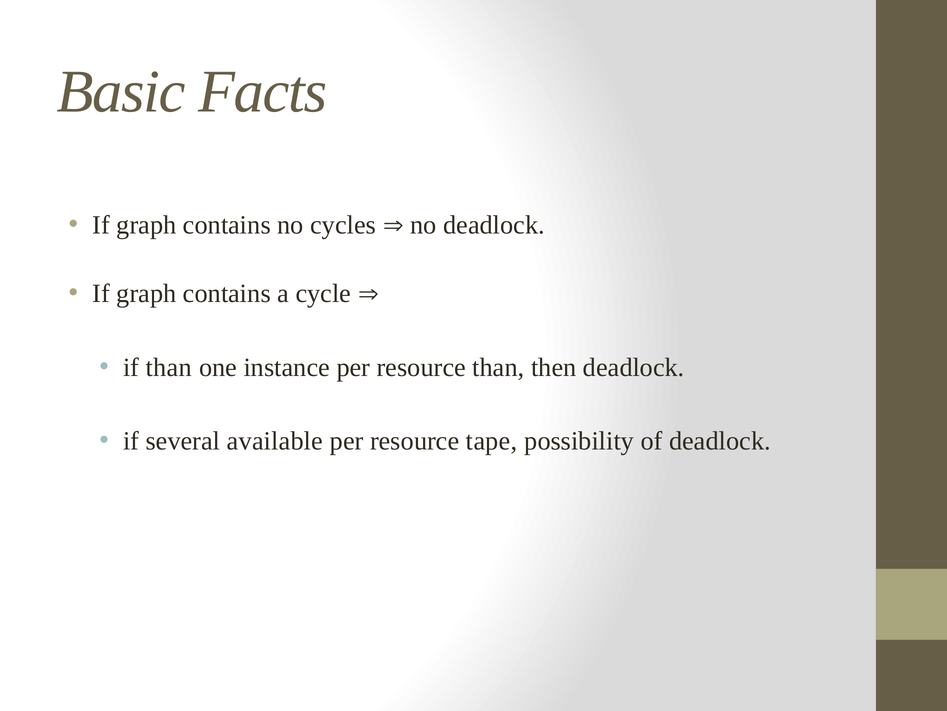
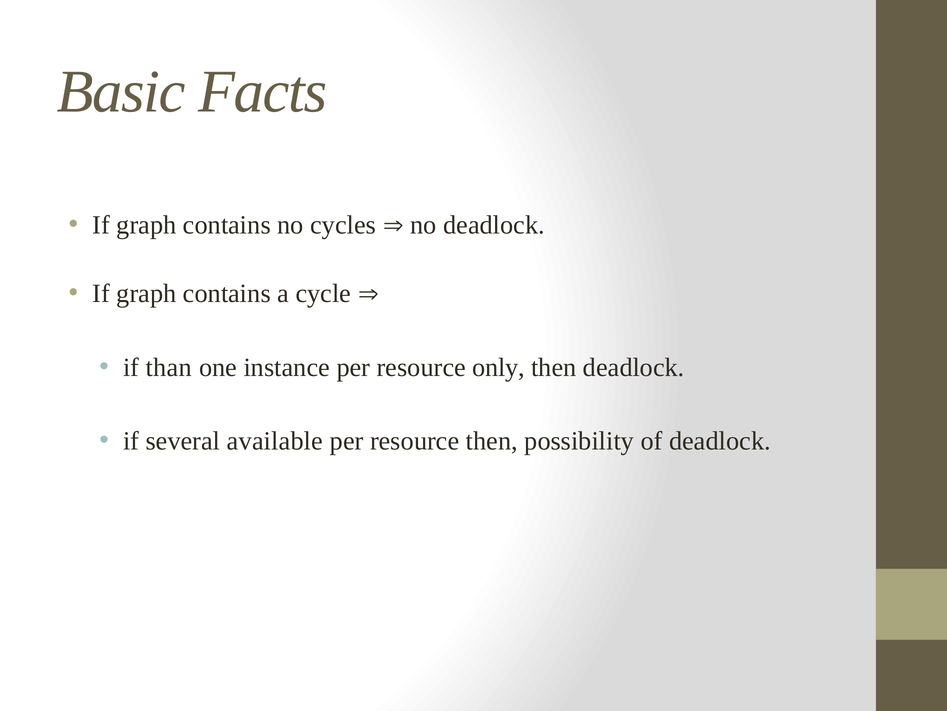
resource than: than -> only (499, 367)
resource tape: tape -> then (492, 441)
